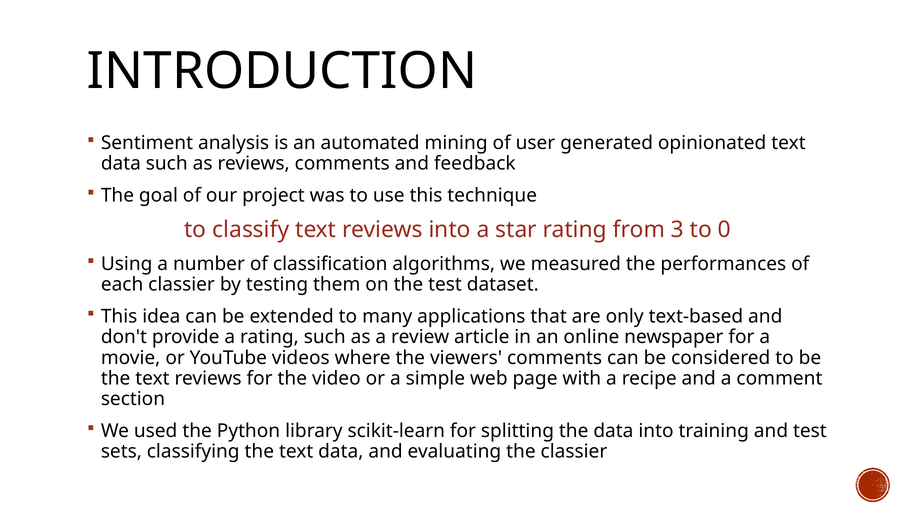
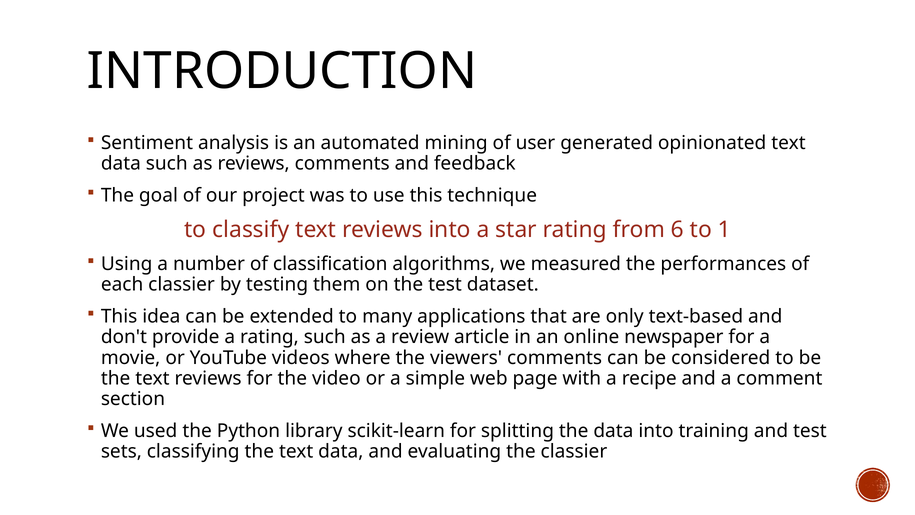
3: 3 -> 6 (677, 229)
0: 0 -> 1 (724, 229)
